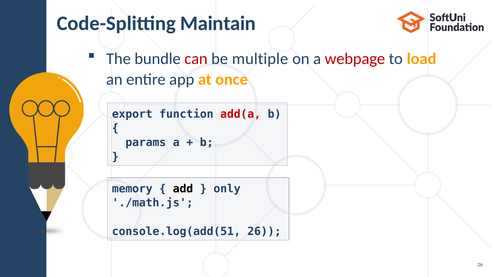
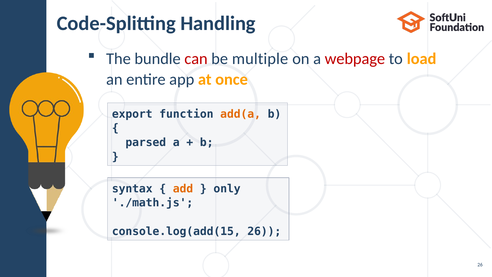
Maintain: Maintain -> Handling (218, 23)
add(a colour: red -> orange (241, 114)
params: params -> parsed (146, 142)
memory: memory -> syntax (132, 189)
add colour: black -> orange (183, 189)
console.log(add(51: console.log(add(51 -> console.log(add(15 (176, 231)
